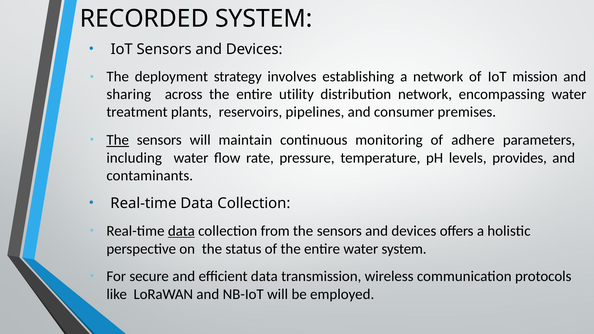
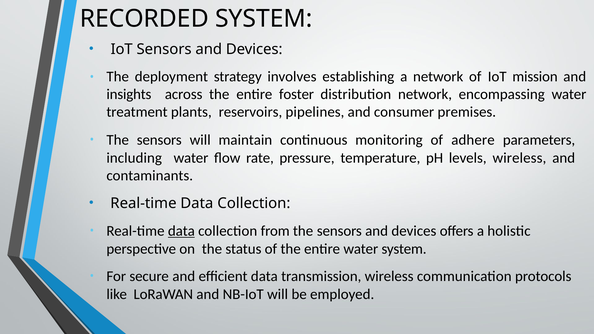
sharing: sharing -> insights (129, 94)
utility: utility -> foster (297, 94)
The underline: present -> none (118, 140)
levels provides: provides -> wireless (519, 158)
